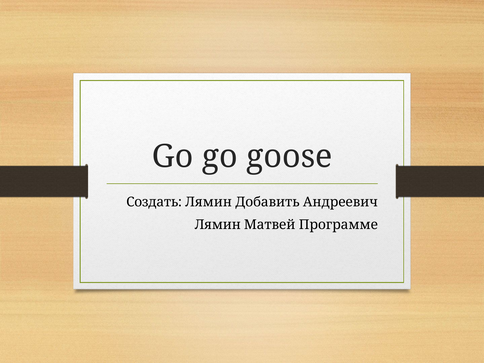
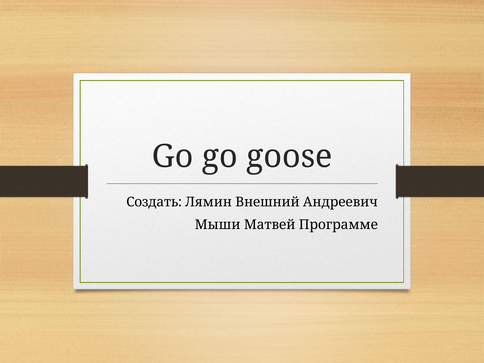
Добавить: Добавить -> Внешний (267, 202)
Лямин: Лямин -> Мыши (218, 225)
